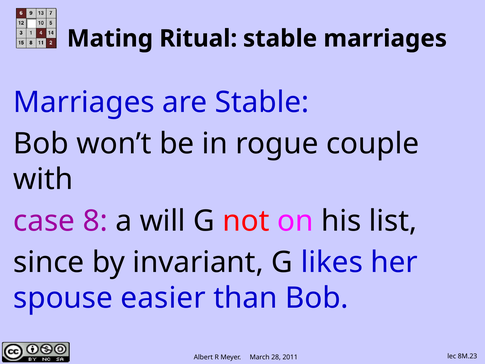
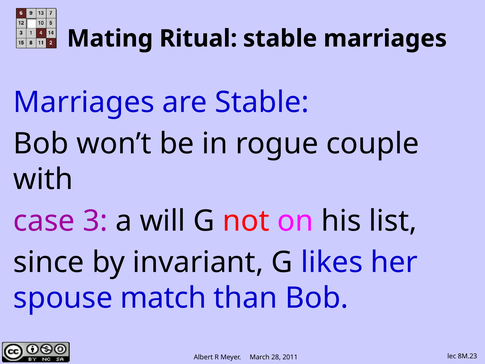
8: 8 -> 3 (95, 221)
easier: easier -> match (163, 298)
